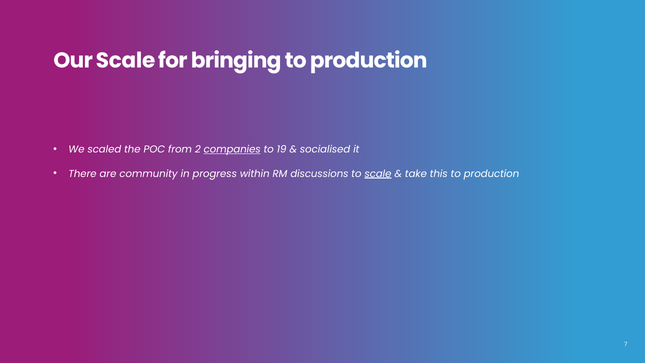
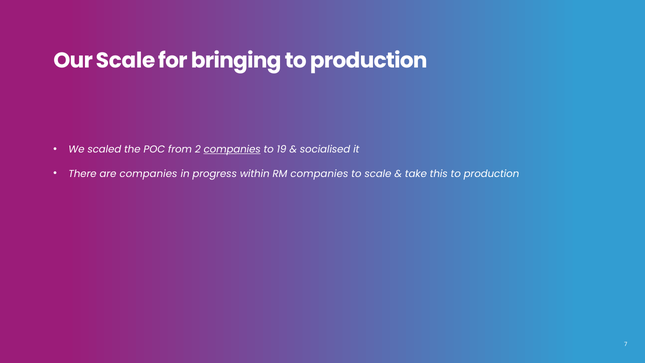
are community: community -> companies (148, 174)
RM discussions: discussions -> companies (319, 174)
scale underline: present -> none (378, 174)
